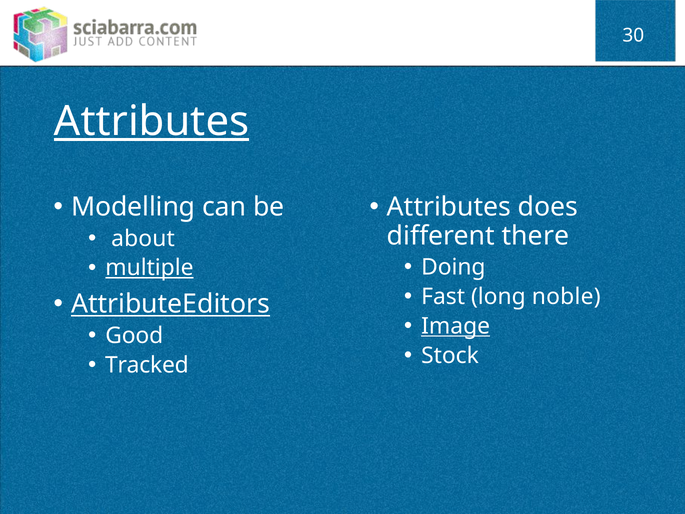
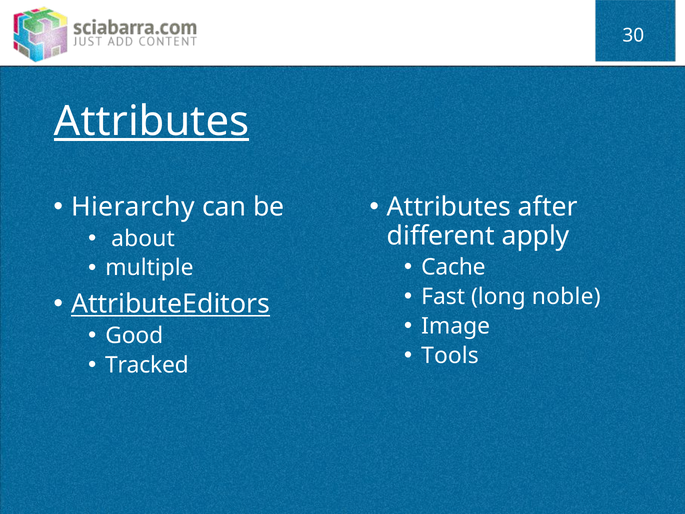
Modelling: Modelling -> Hierarchy (133, 207)
does: does -> after (548, 207)
there: there -> apply (536, 236)
Doing: Doing -> Cache (453, 267)
multiple underline: present -> none (149, 268)
Image underline: present -> none (456, 326)
Stock: Stock -> Tools (450, 355)
